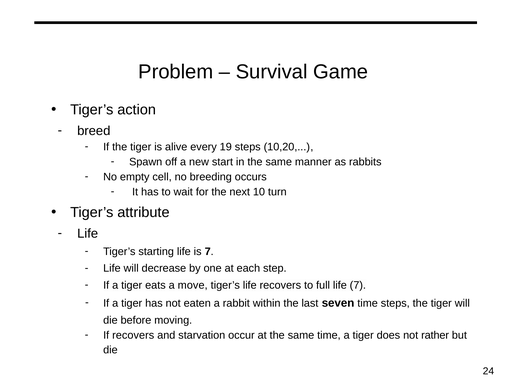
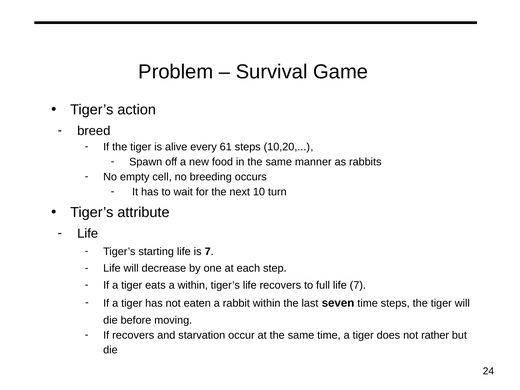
19: 19 -> 61 (226, 147)
start: start -> food (222, 162)
a move: move -> within (193, 285)
